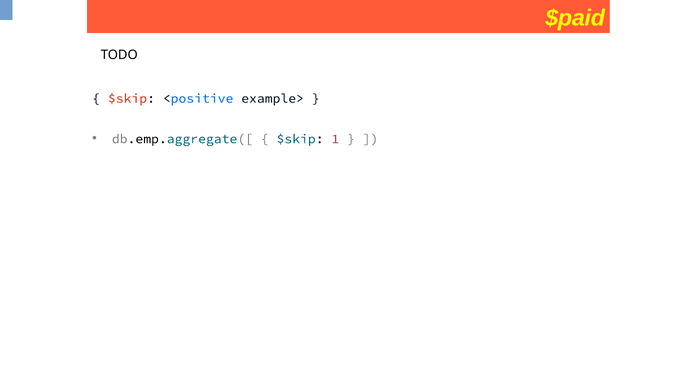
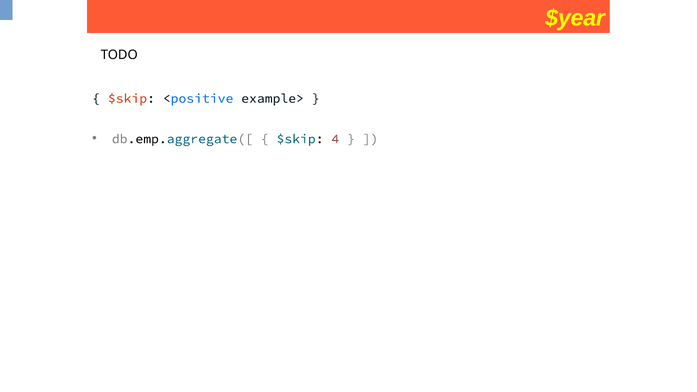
$paid: $paid -> $year (575, 18)
1: 1 -> 4 (335, 139)
